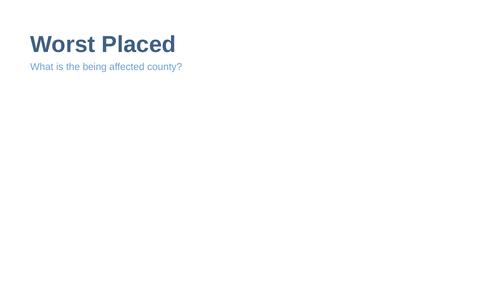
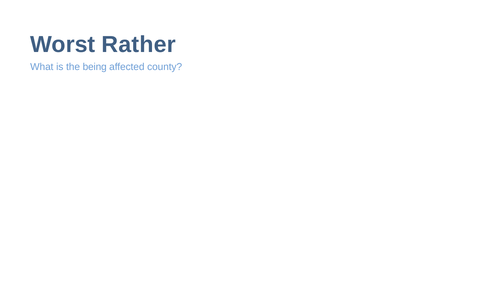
Placed: Placed -> Rather (139, 44)
